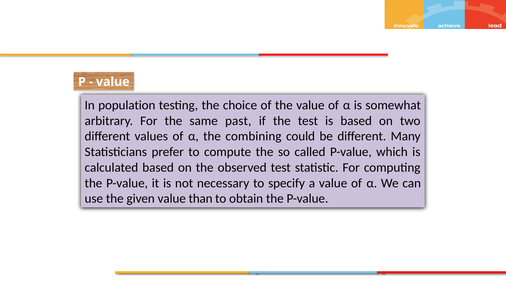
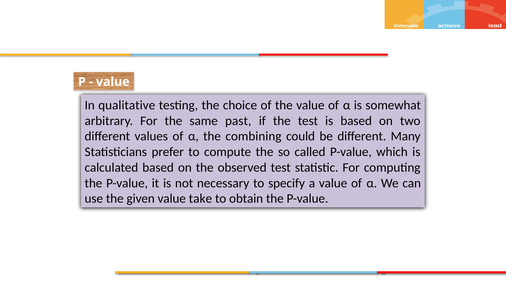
population: population -> qualitative (127, 105)
than: than -> take (200, 199)
